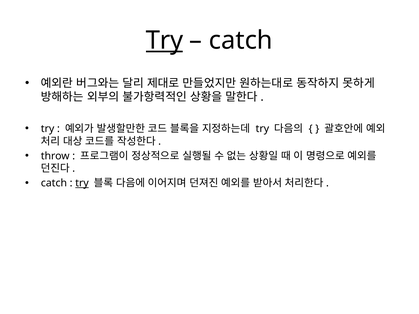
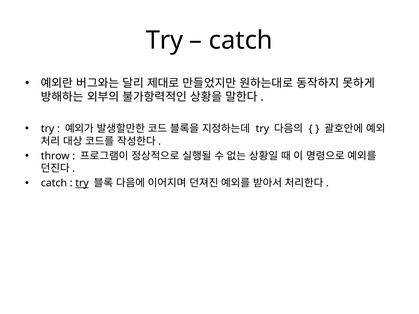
Try underline: present -> none (164, 41)
